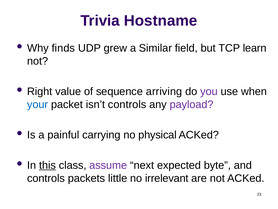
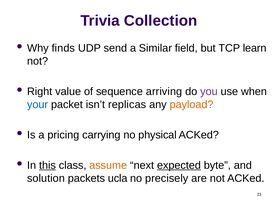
Hostname: Hostname -> Collection (161, 21)
grew: grew -> send (115, 48)
isn’t controls: controls -> replicas (127, 104)
payload colour: purple -> orange (192, 104)
painful: painful -> pricing (63, 135)
assume colour: purple -> orange (108, 165)
expected underline: none -> present (179, 165)
controls: controls -> solution (46, 178)
little: little -> ucla (118, 178)
irrelevant: irrelevant -> precisely (167, 178)
